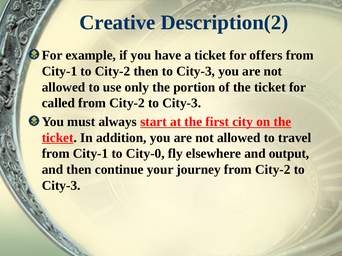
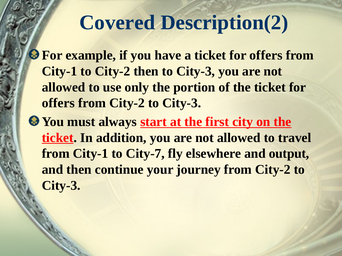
Creative: Creative -> Covered (117, 23)
called: called -> offers (58, 103)
City-0: City-0 -> City-7 (145, 154)
